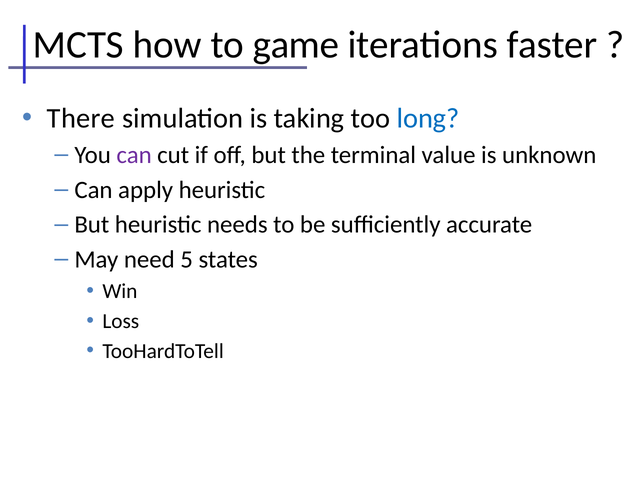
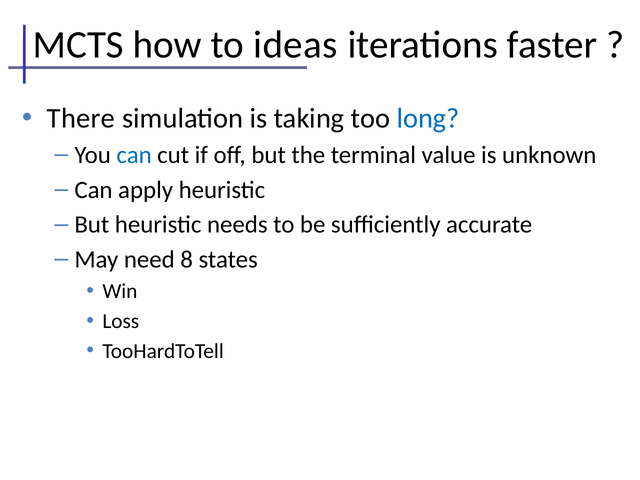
game: game -> ideas (295, 45)
can colour: purple -> blue (134, 155)
5: 5 -> 8 (187, 260)
